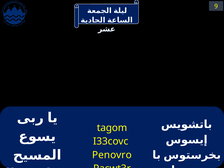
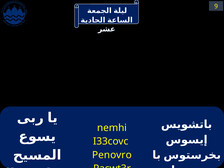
tagom: tagom -> nemhi (112, 128)
